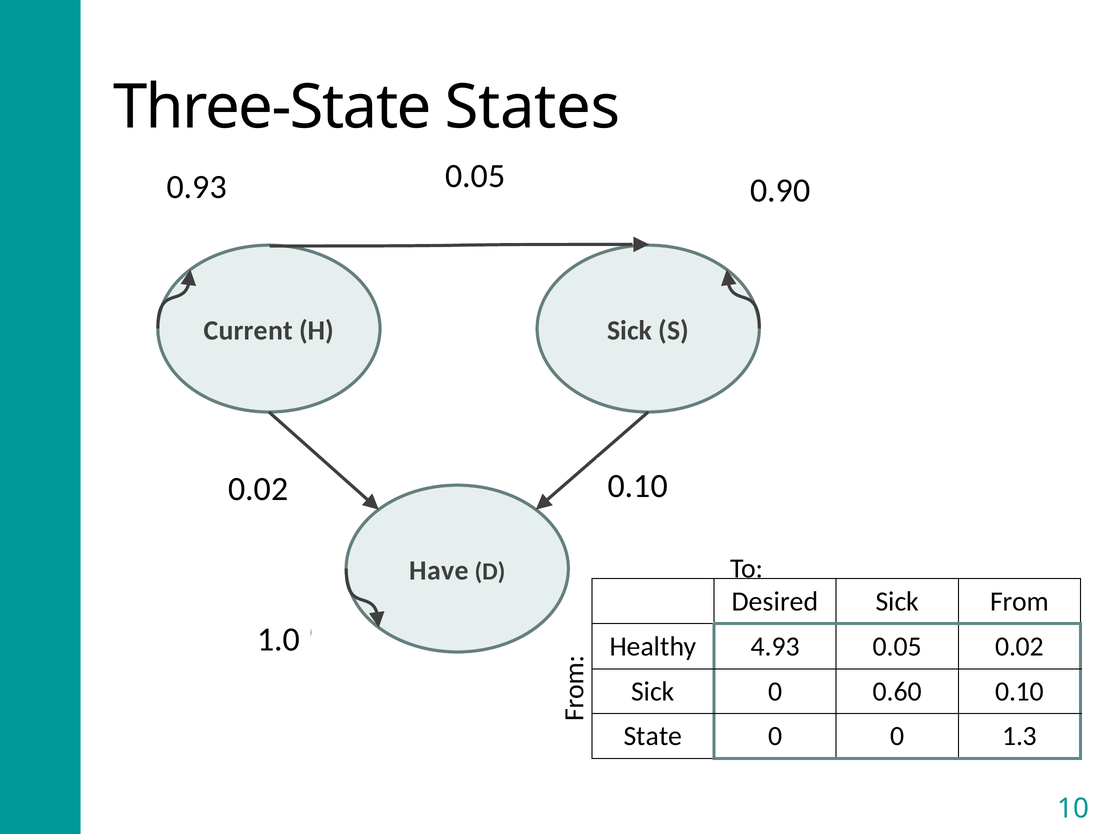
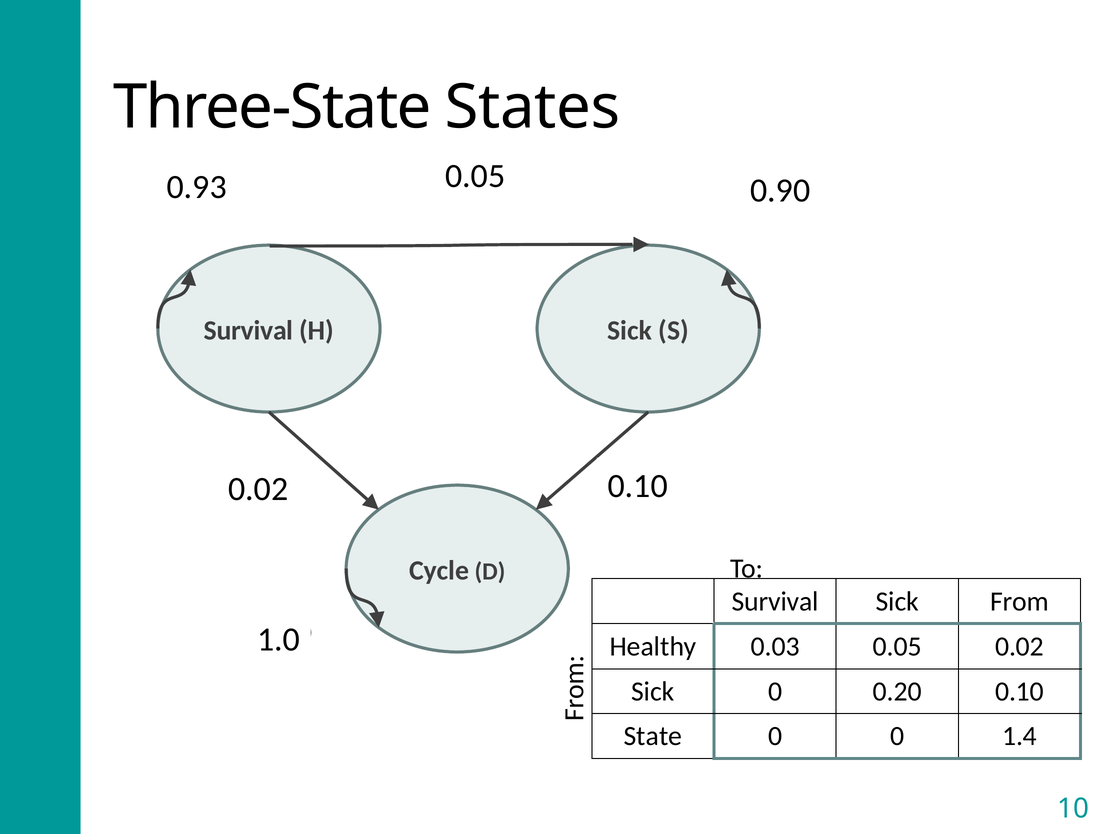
Current: Current -> Survival (249, 330)
Have: Have -> Cycle (439, 570)
Desired: Desired -> Survival (775, 601)
4.93: 4.93 -> 0.03 (775, 646)
0.60: 0.60 -> 0.20 (897, 691)
1.3: 1.3 -> 1.4 (1020, 736)
